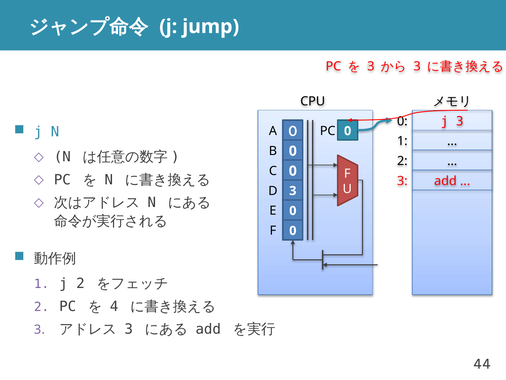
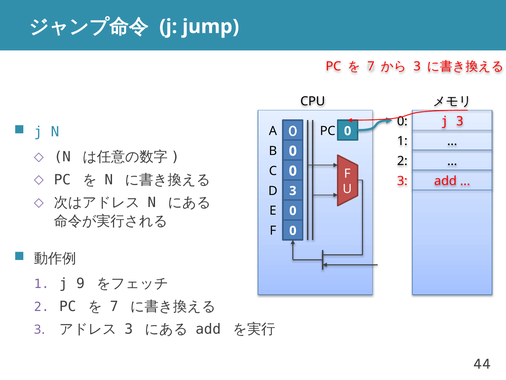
3: 3 -> 7 (371, 66)
j 2: 2 -> 9 (80, 283)
4: 4 -> 7 (114, 306)
